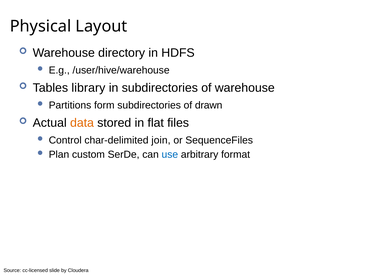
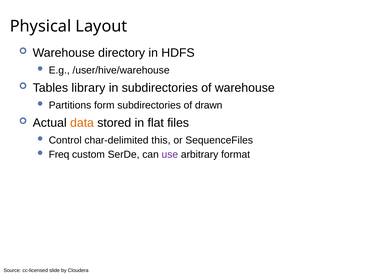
join: join -> this (161, 140)
Plan: Plan -> Freq (59, 155)
use colour: blue -> purple (170, 155)
